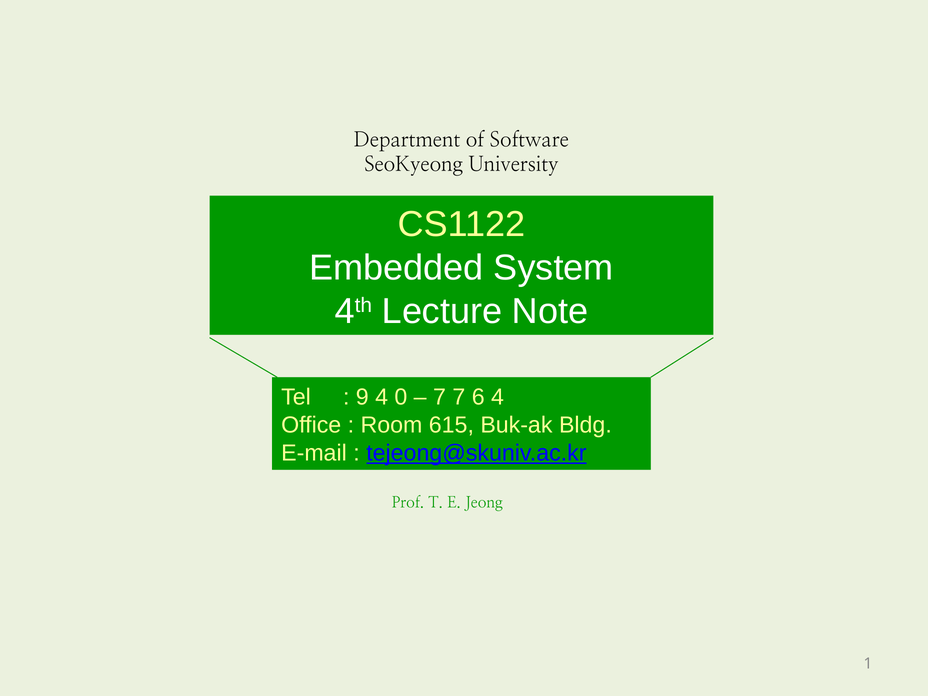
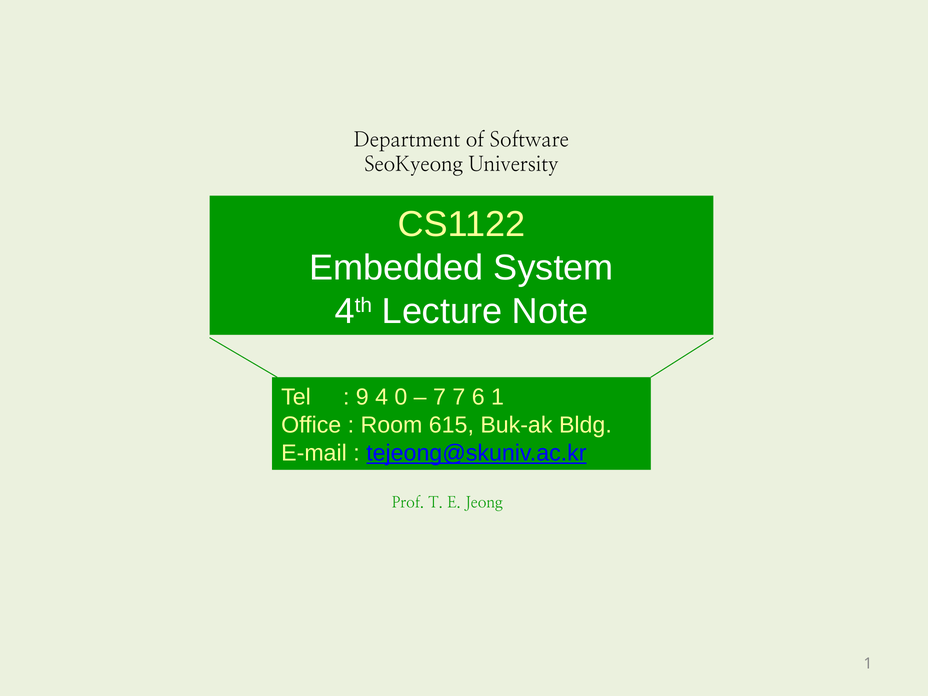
6 4: 4 -> 1 (498, 397)
